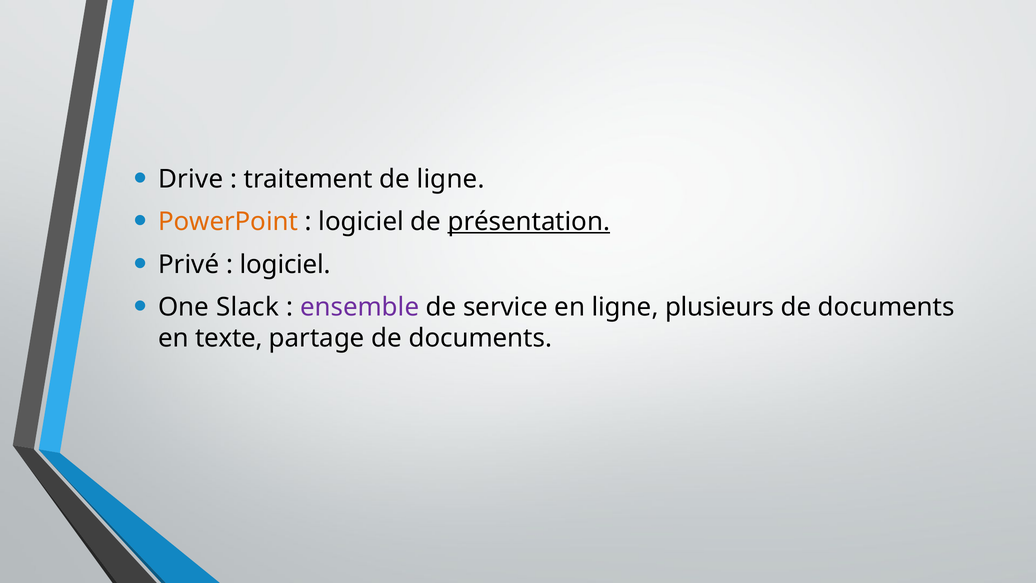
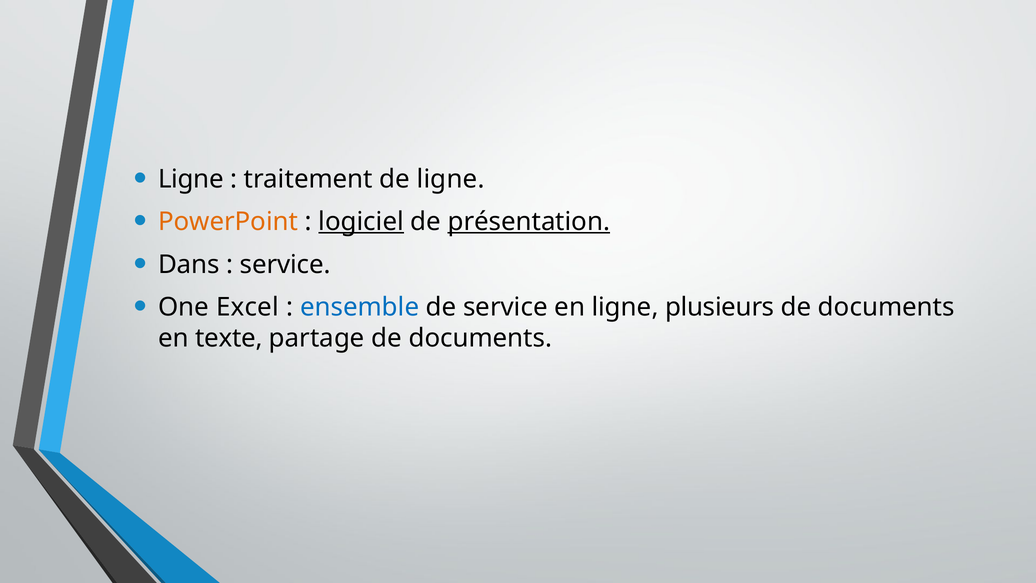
Drive: Drive -> Ligne (191, 179)
logiciel underline: none -> present (361, 222)
Privé: Privé -> Dans (189, 264)
logiciel: logiciel -> service (285, 264)
Slack: Slack -> Excel (248, 307)
ensemble colour: purple -> blue (360, 307)
